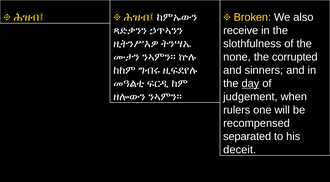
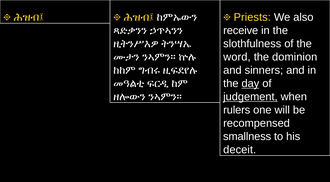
Broken: Broken -> Priests (252, 17)
none: none -> word (237, 57)
corrupted: corrupted -> dominion (295, 57)
judgement underline: none -> present (250, 96)
separated: separated -> smallness (247, 136)
